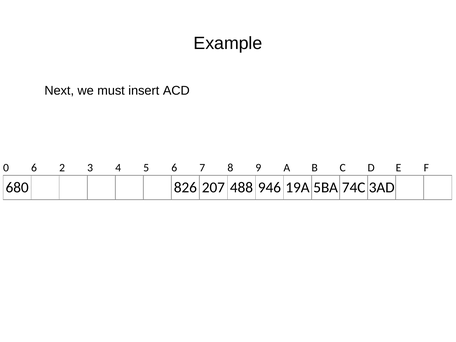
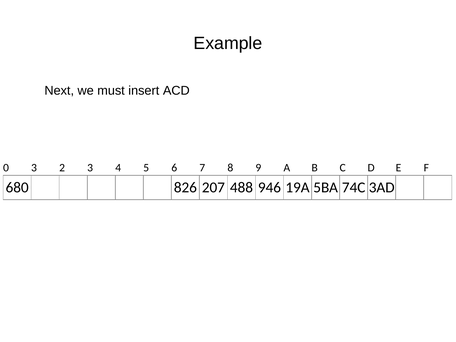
0 6: 6 -> 3 (34, 168)
